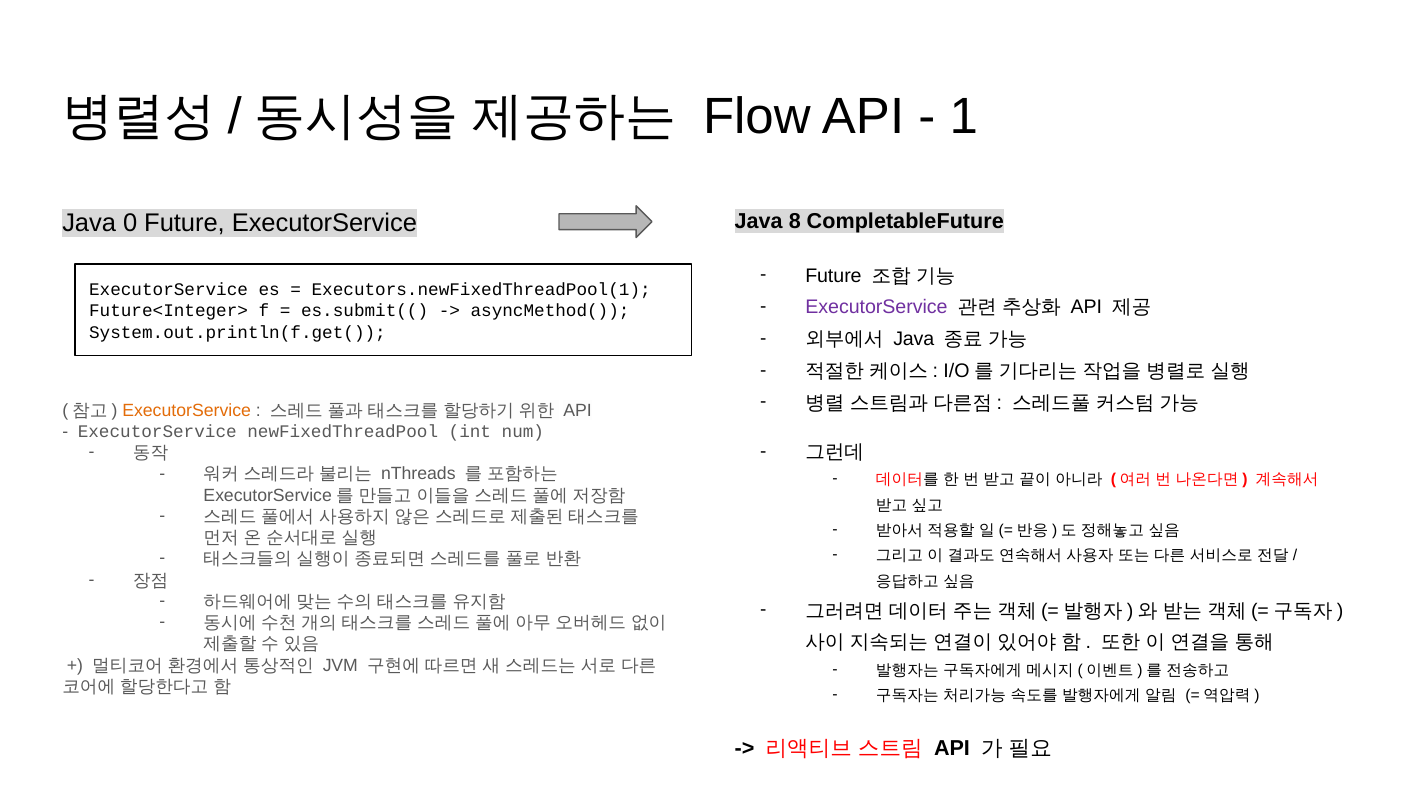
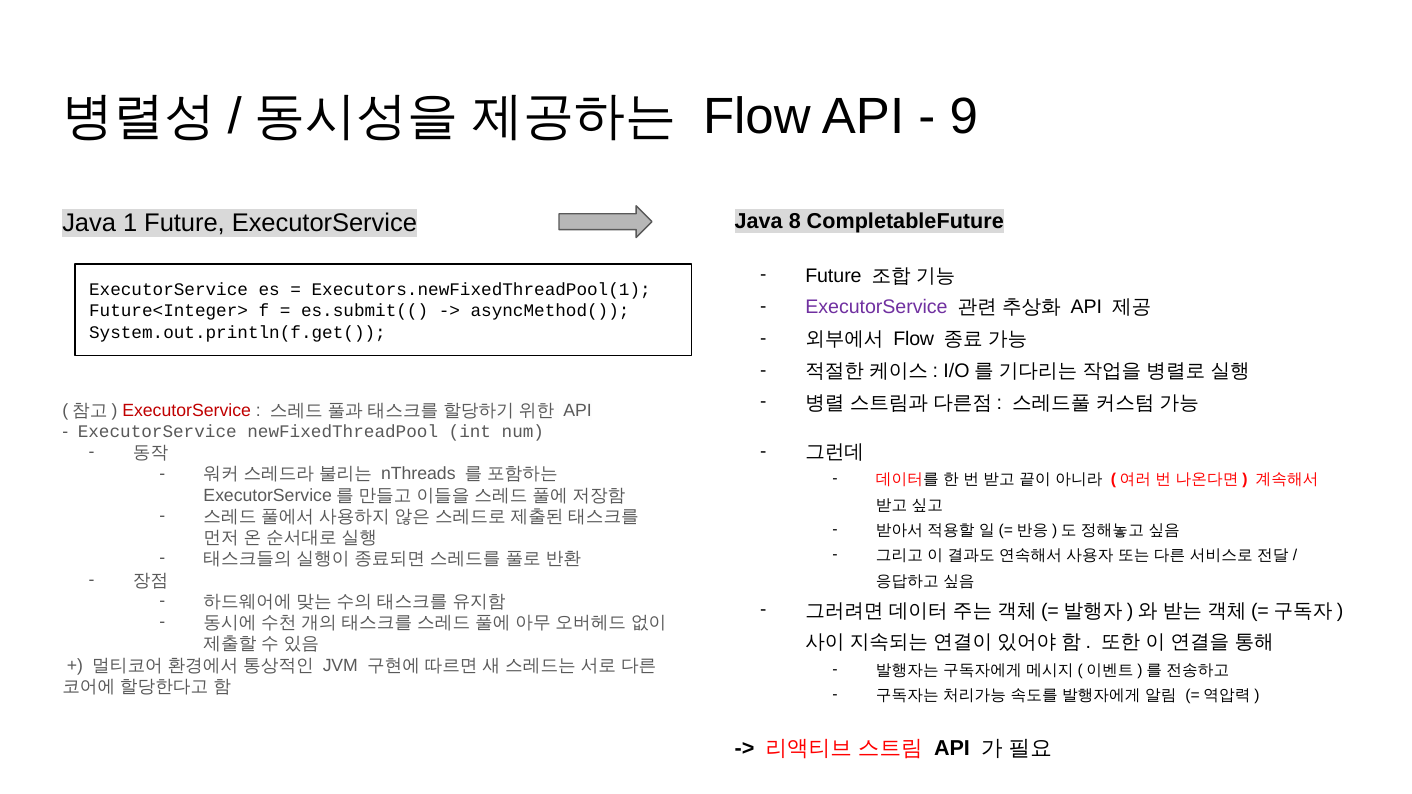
1: 1 -> 9 (964, 117)
0: 0 -> 1 (130, 223)
Java: Java -> Flow (914, 339)
ExecutorService colour: orange -> red (187, 411)
